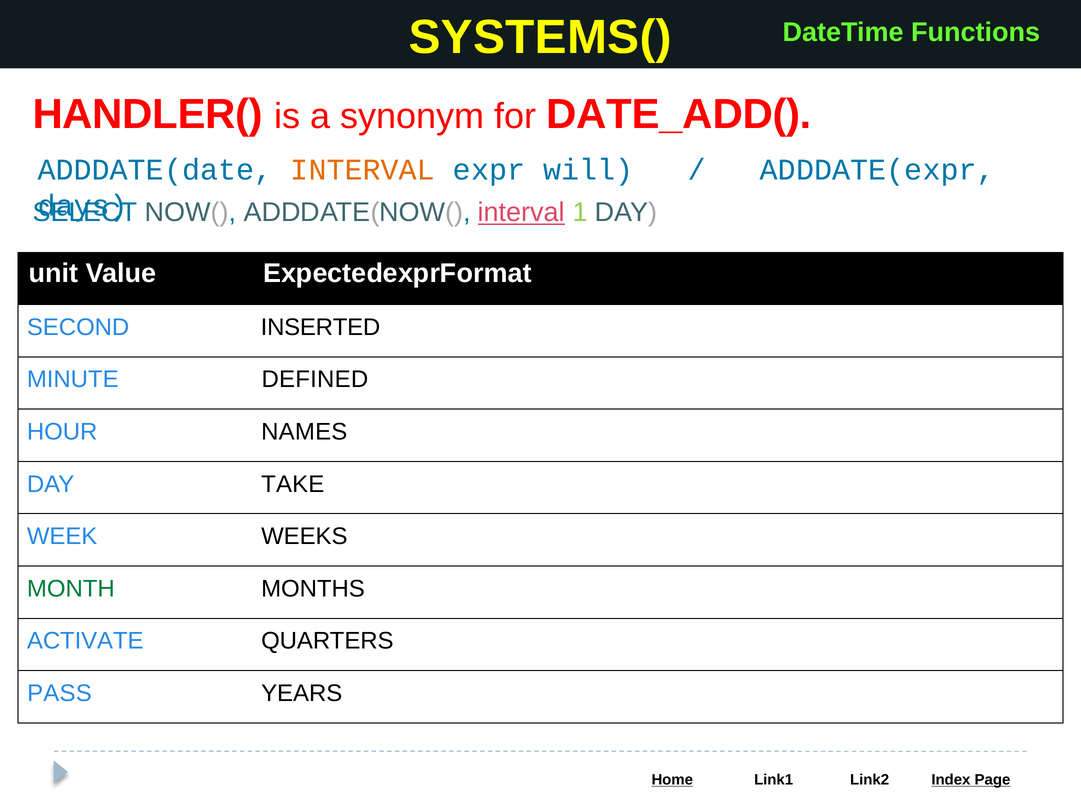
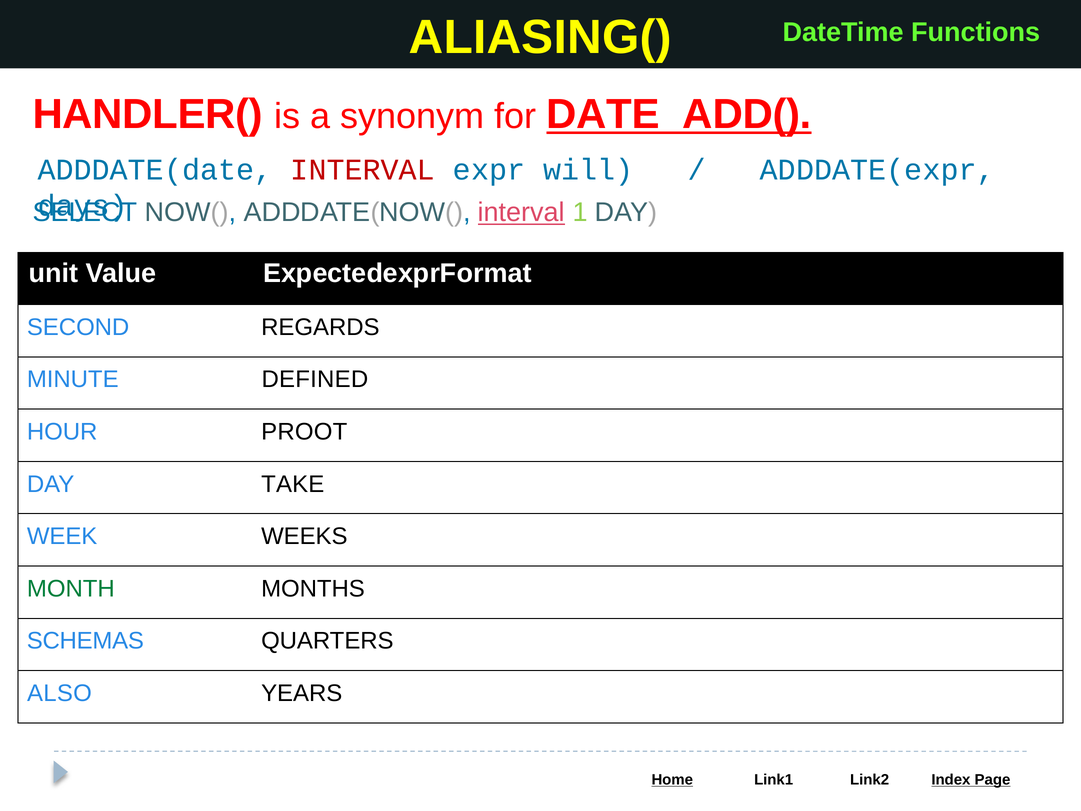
SYSTEMS(: SYSTEMS( -> ALIASING( (540, 38)
DATE_ADD( underline: none -> present (679, 115)
INTERVAL colour: orange -> red (363, 170)
INSERTED: INSERTED -> REGARDS (320, 327)
NAMES: NAMES -> PROOT (304, 432)
ACTIVATE: ACTIVATE -> SCHEMAS (85, 641)
PASS: PASS -> ALSO (59, 693)
